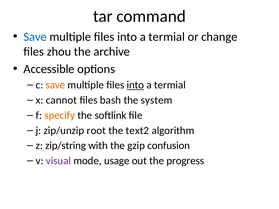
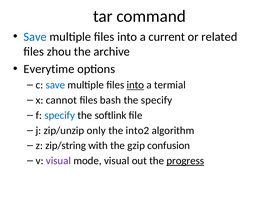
termial: termial -> current (167, 37)
change: change -> related (219, 37)
Accessible: Accessible -> Everytime (49, 69)
save colour: orange -> blue (55, 85)
the system: system -> specify (157, 100)
specify colour: orange -> blue (60, 115)
root: root -> only (96, 131)
text2: text2 -> into2 (137, 131)
mode usage: usage -> visual (117, 161)
progress underline: none -> present (185, 161)
